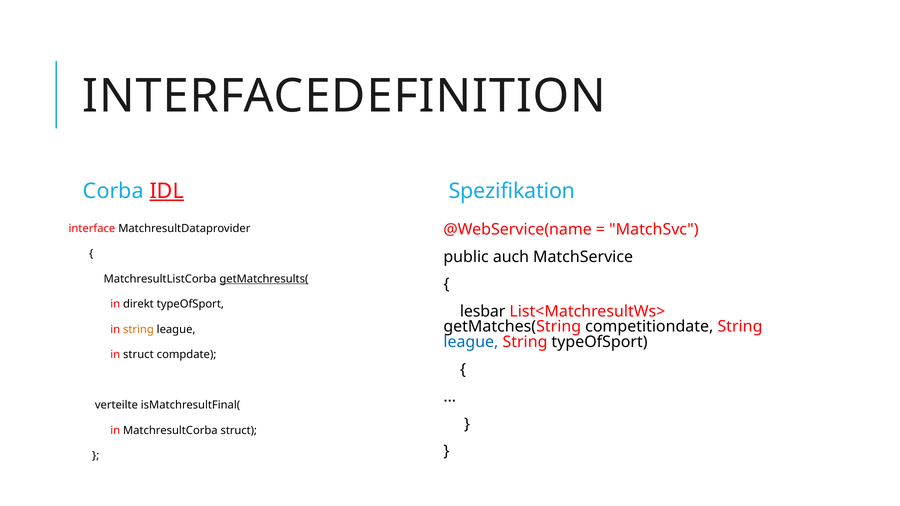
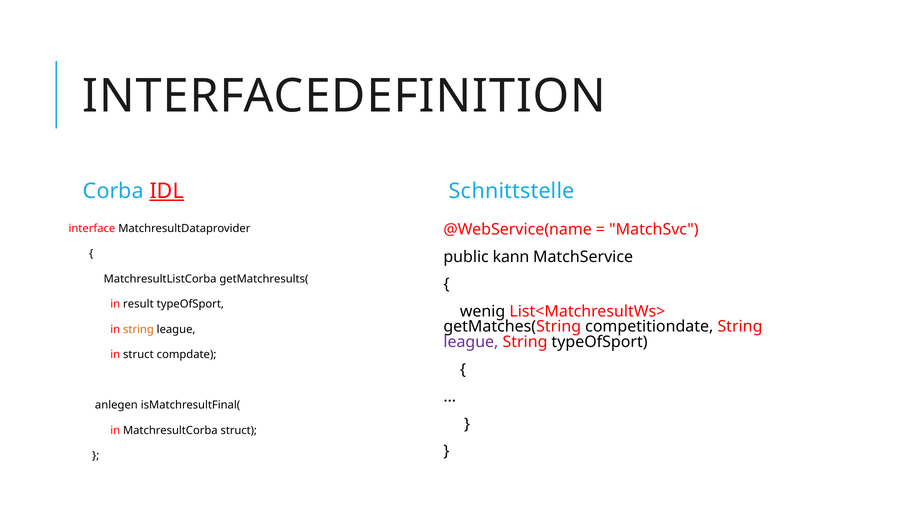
Spezifikation: Spezifikation -> Schnittstelle (512, 191)
auch: auch -> kann (511, 257)
getMatchresults( underline: present -> none (264, 279)
direkt: direkt -> result (138, 304)
lesbar: lesbar -> wenig (483, 311)
league colour: blue -> purple (471, 342)
verteilte: verteilte -> anlegen (116, 405)
